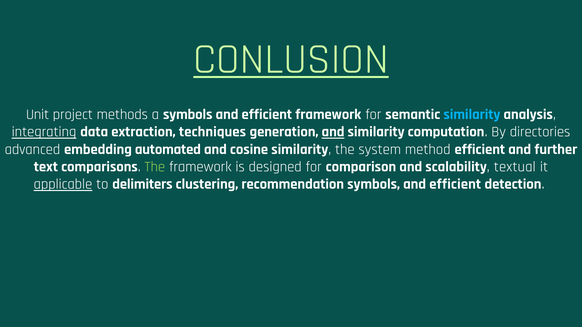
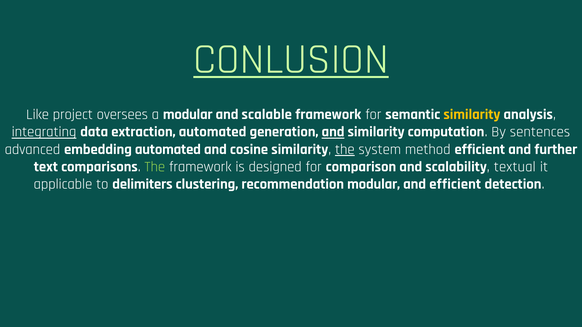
Unit: Unit -> Like (38, 115)
methods: methods -> oversees (122, 115)
a symbols: symbols -> modular (188, 115)
efficient: efficient -> scalable (267, 115)
similarity colour: light blue -> yellow (472, 115)
extraction techniques: techniques -> automated (213, 132)
directories: directories -> sentences (540, 132)
the underline: none -> present (345, 149)
applicable underline: present -> none (63, 184)
recommendation symbols: symbols -> modular (374, 184)
